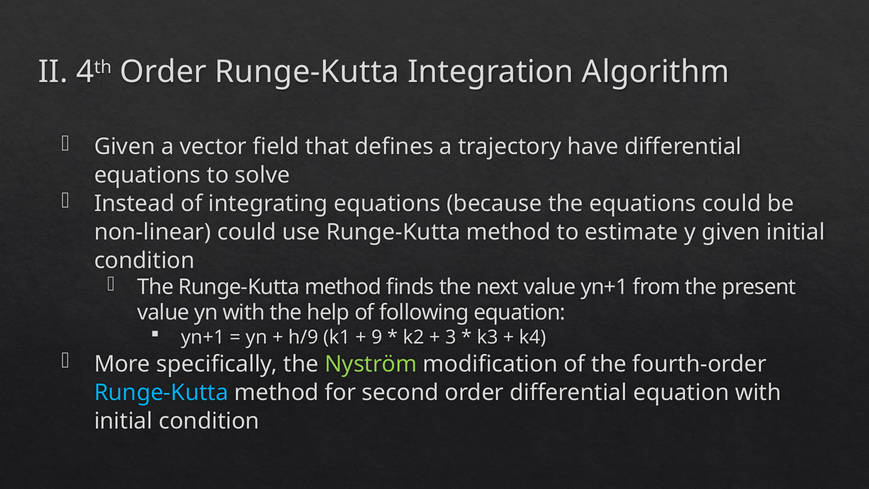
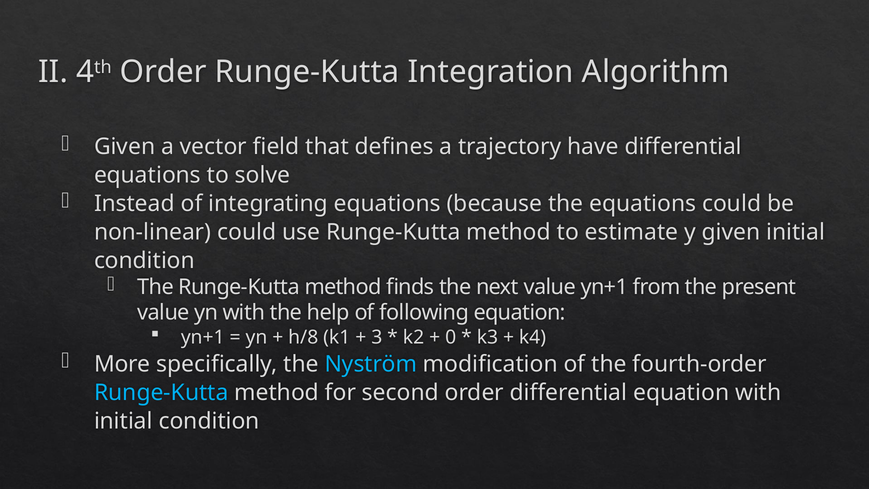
h/9: h/9 -> h/8 (303, 338)
9: 9 -> 3 (377, 338)
3: 3 -> 0 (451, 338)
Nyström colour: light green -> light blue (371, 364)
